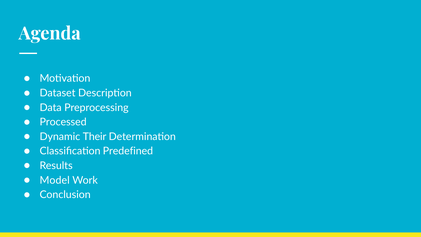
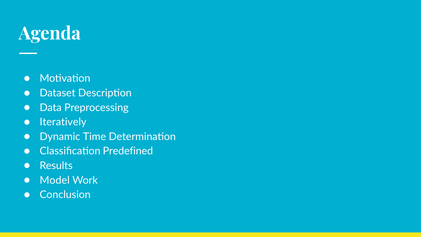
Processed: Processed -> Iteratively (63, 122)
Their: Their -> Time (94, 137)
